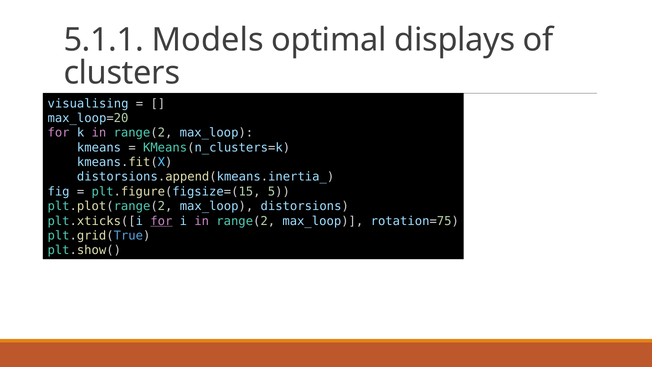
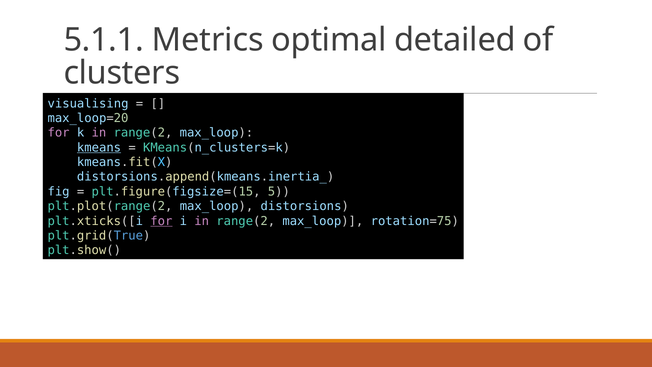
Models: Models -> Metrics (208, 40)
displays: displays -> detailed (455, 40)
kmeans underline: none -> present (99, 147)
